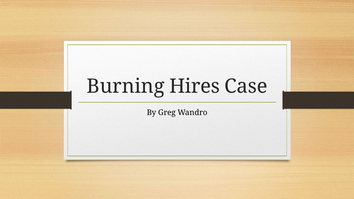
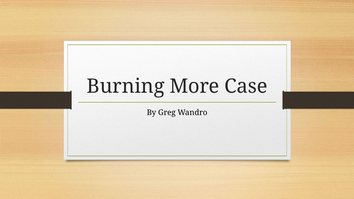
Hires: Hires -> More (195, 86)
